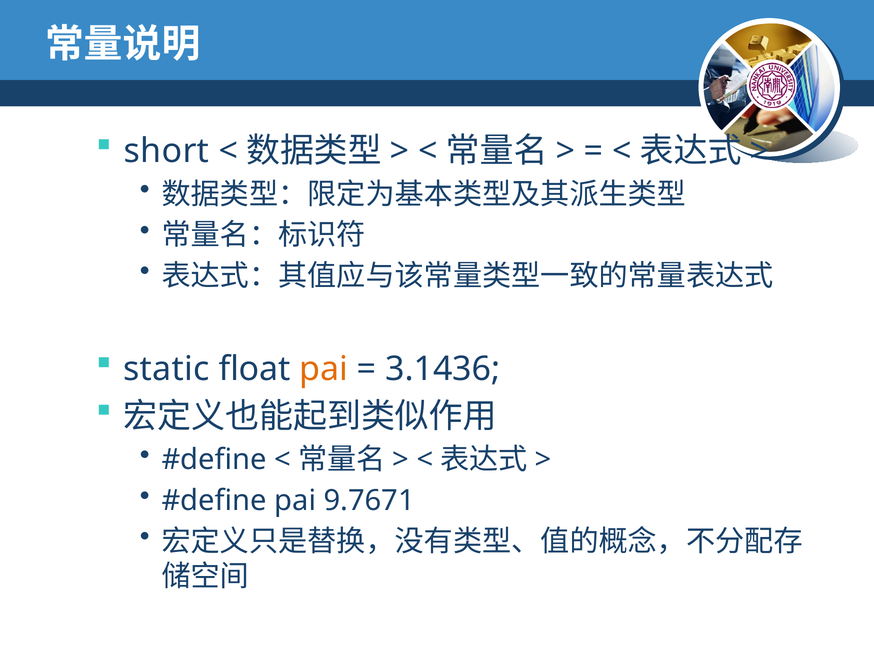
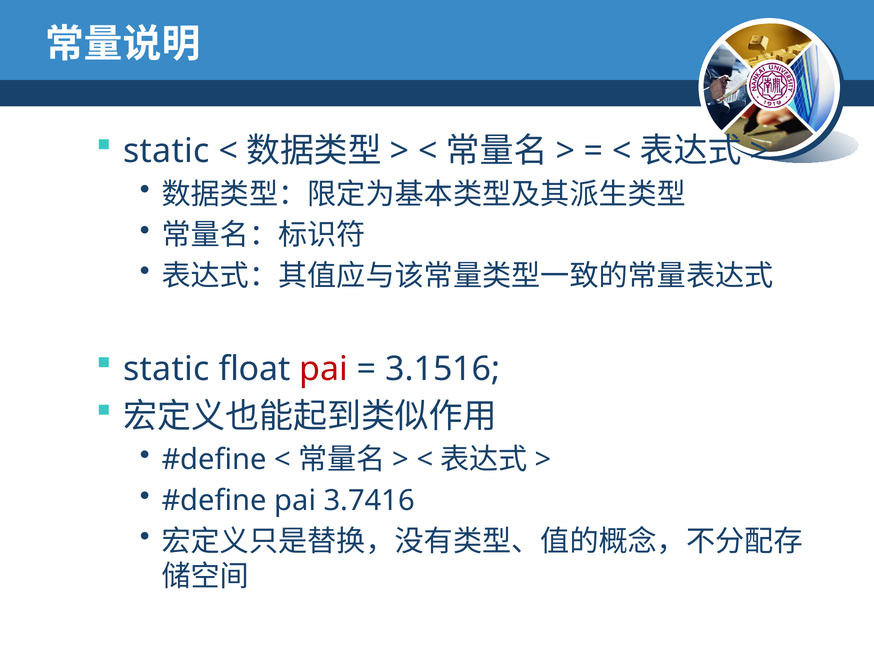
short: short -> static (166, 151)
pai colour: orange -> red (324, 369)
3.1436: 3.1436 -> 3.1516 (443, 369)
9.7671: 9.7671 -> 3.7416 (369, 500)
